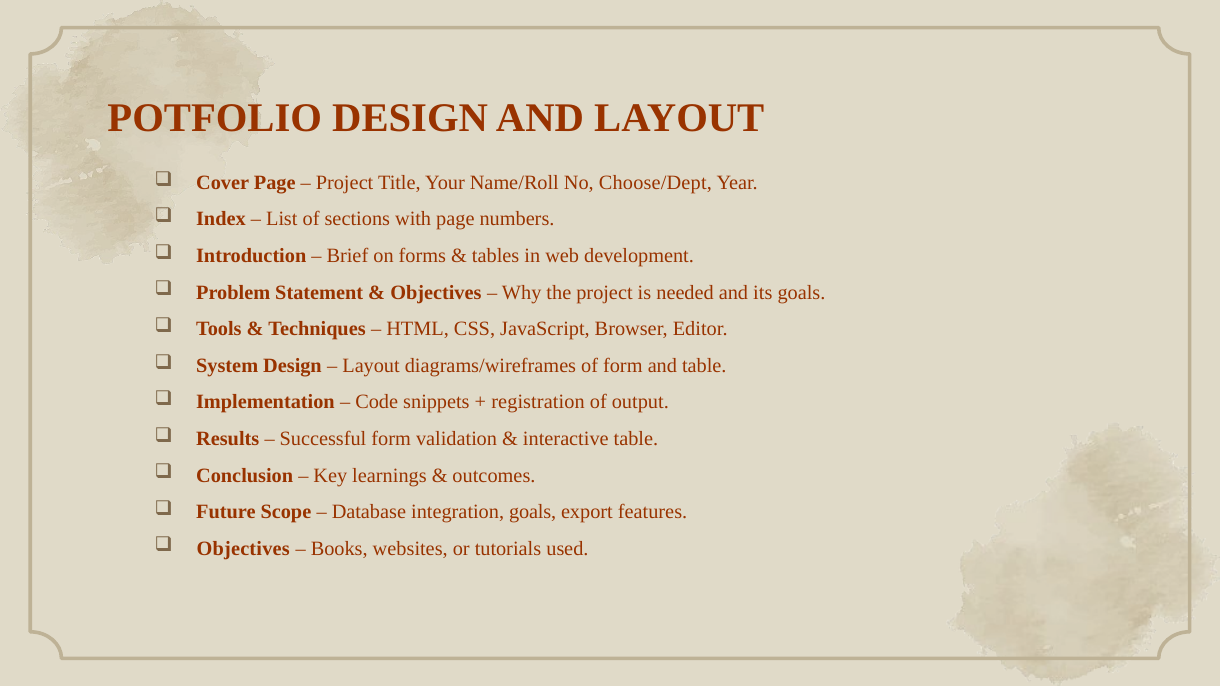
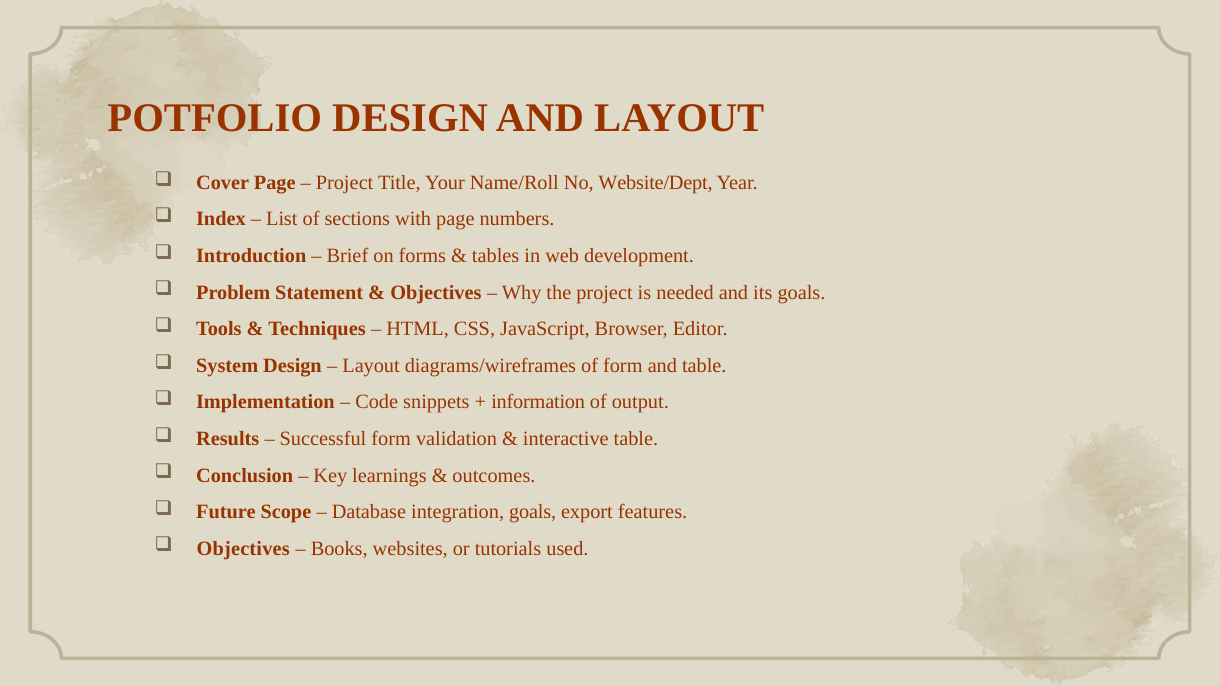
Choose/Dept: Choose/Dept -> Website/Dept (656, 183)
registration: registration -> information (538, 402)
